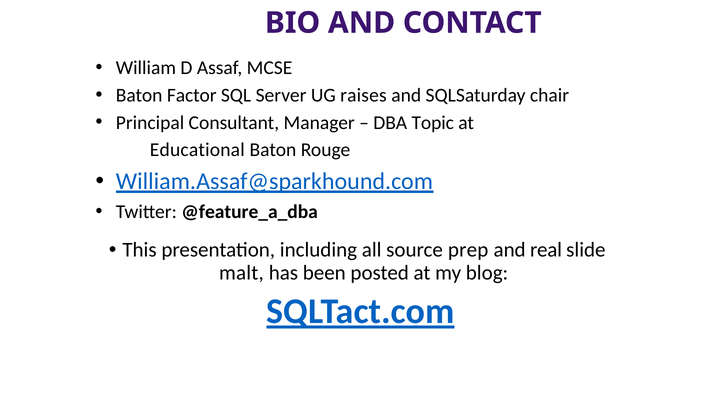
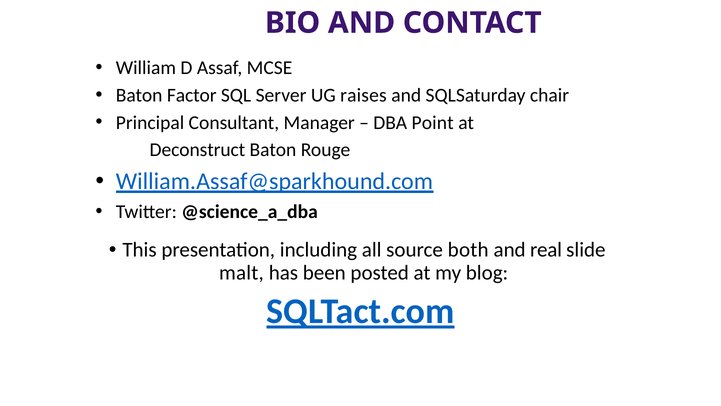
Topic: Topic -> Point (433, 122)
Educational: Educational -> Deconstruct (197, 150)
@feature_a_dba: @feature_a_dba -> @science_a_dba (250, 211)
prep: prep -> both (468, 250)
